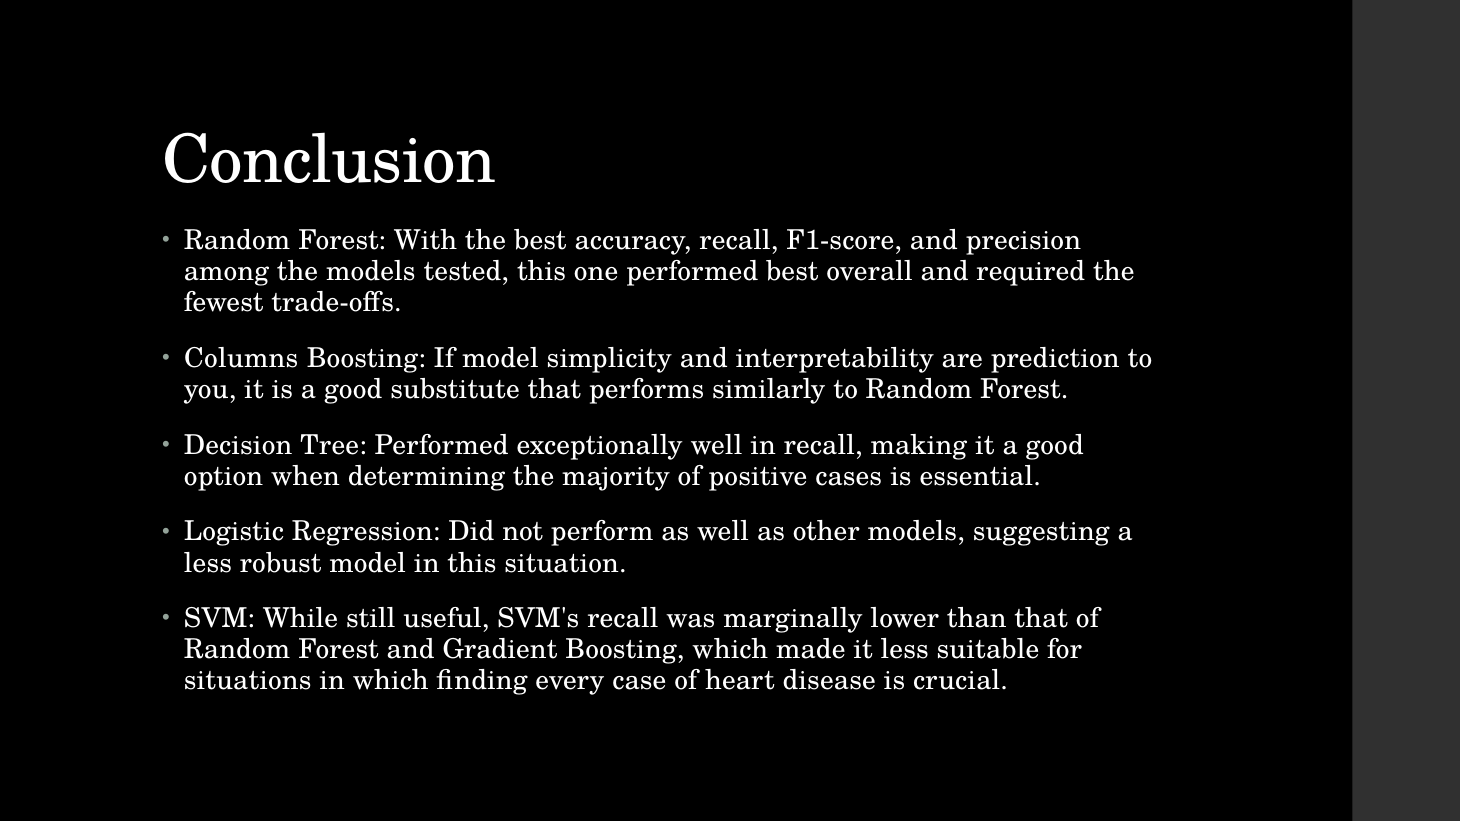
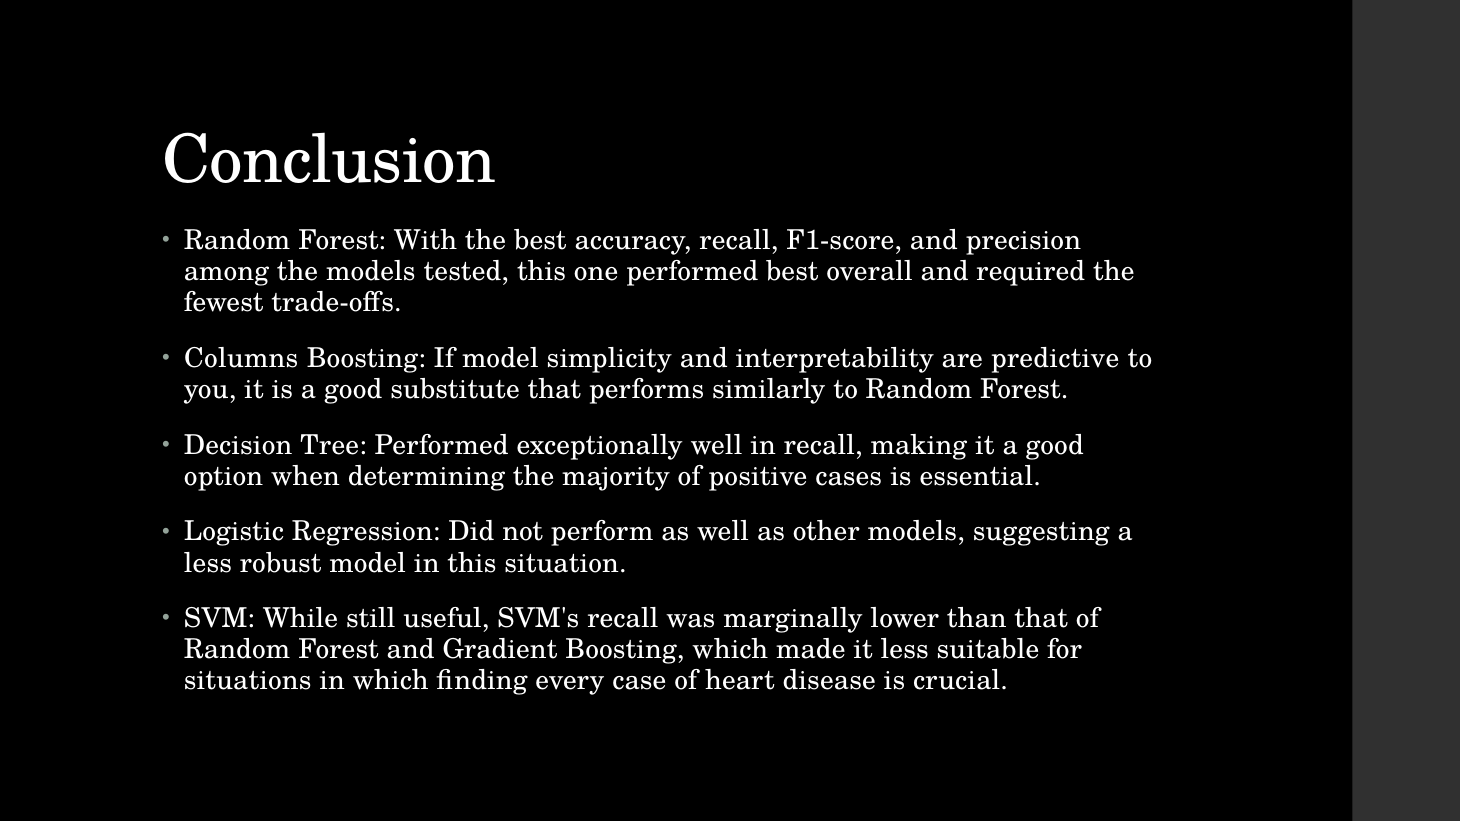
prediction: prediction -> predictive (1055, 358)
